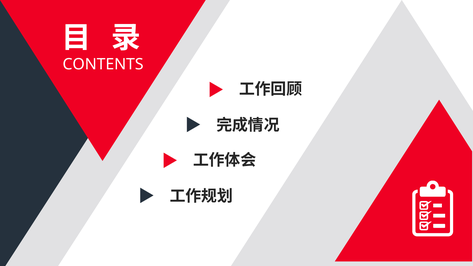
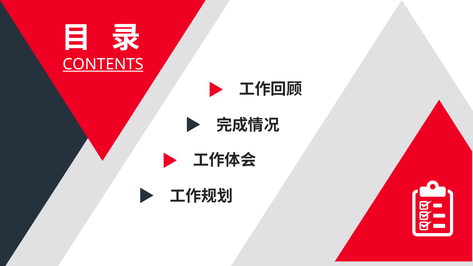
CONTENTS underline: none -> present (103, 64)
